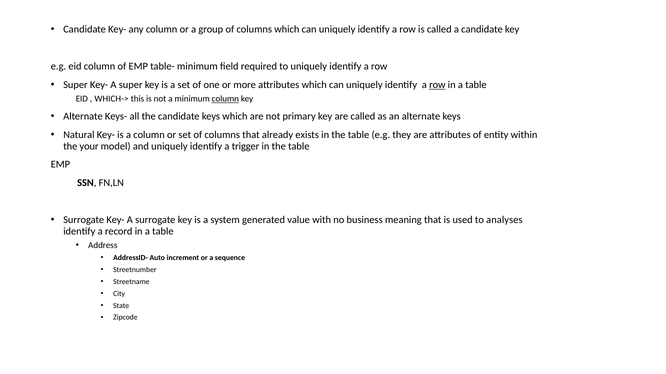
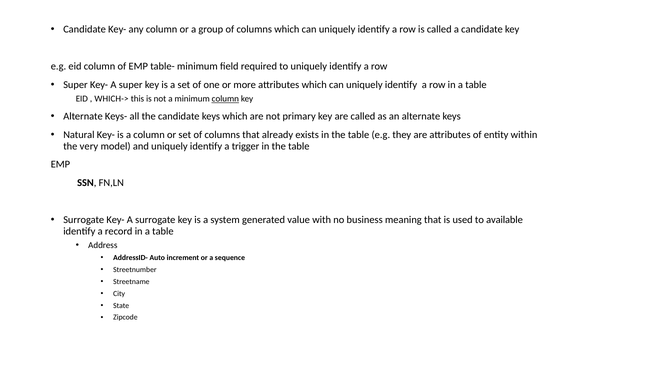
row underline: present -> none (437, 85)
your: your -> very (89, 146)
analyses: analyses -> available (505, 220)
